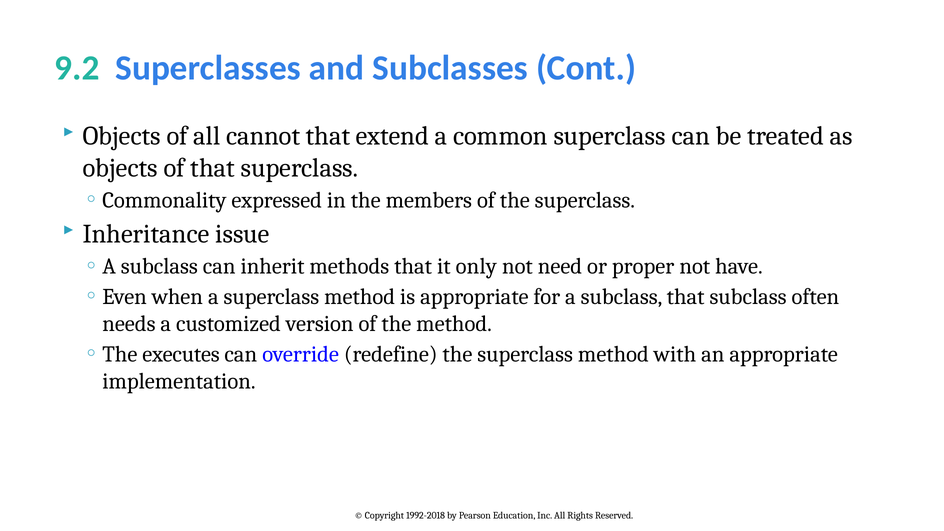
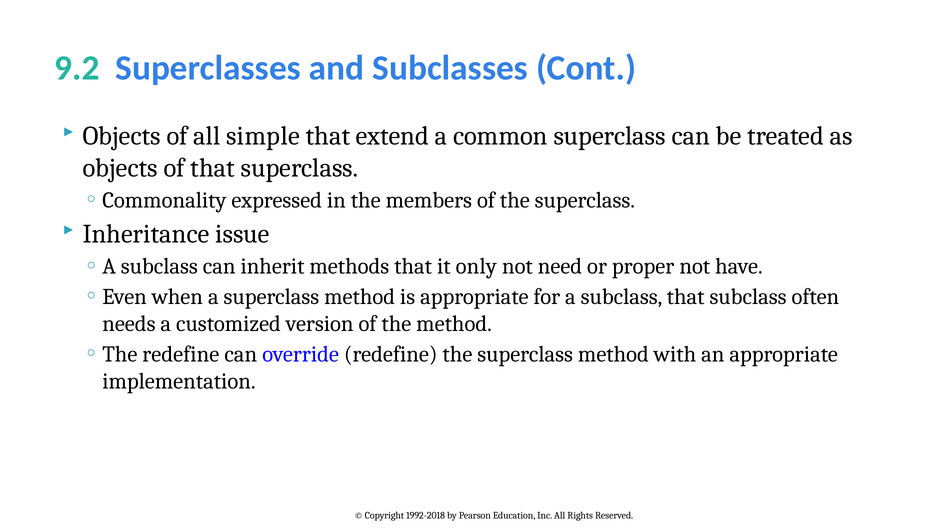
cannot: cannot -> simple (263, 136)
executes: executes -> redefine (181, 354)
